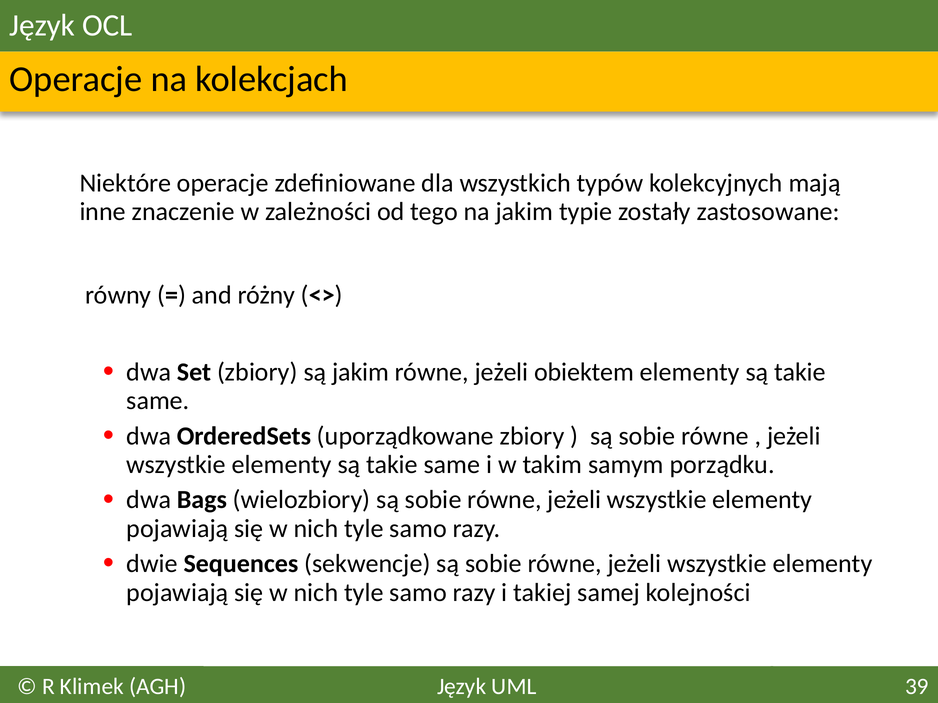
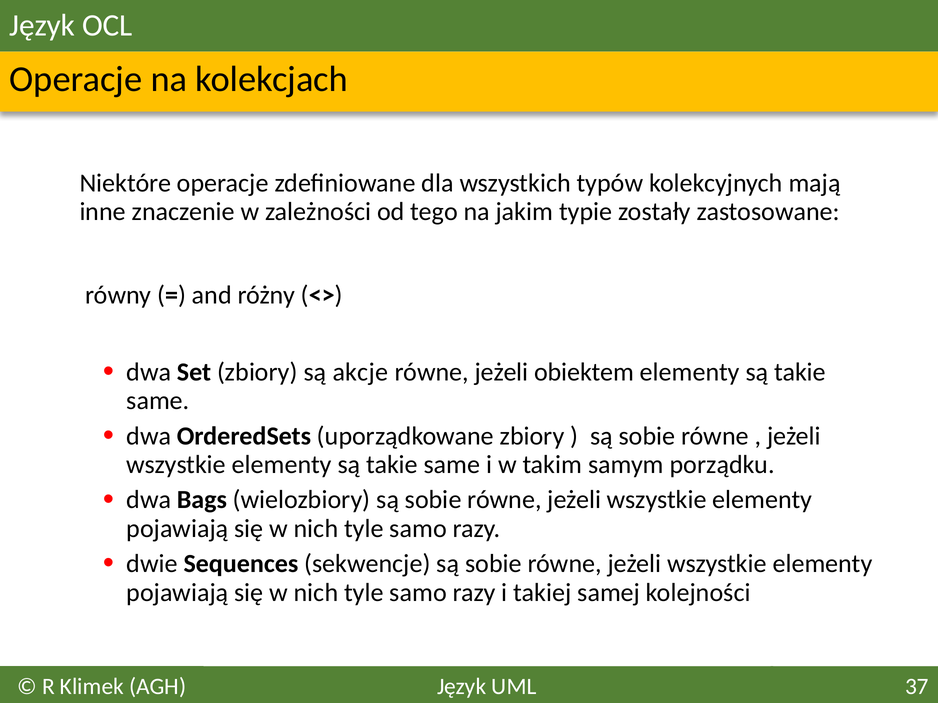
są jakim: jakim -> akcje (360, 372)
39: 39 -> 37 (917, 687)
